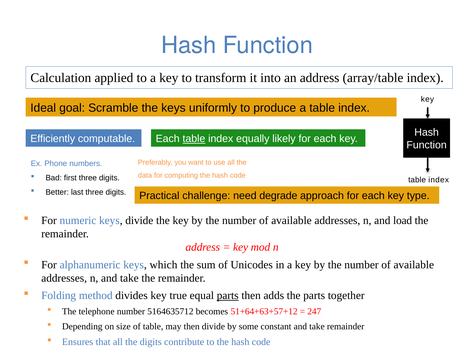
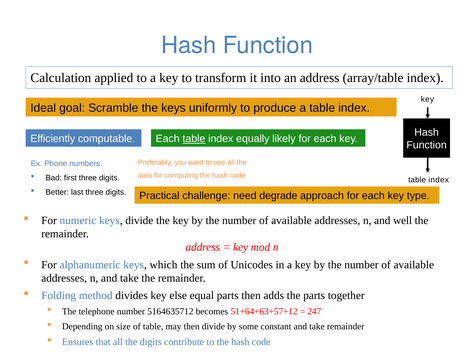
load: load -> well (403, 221)
true: true -> else (178, 296)
parts underline: present -> none (228, 296)
